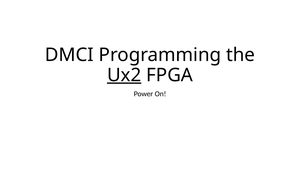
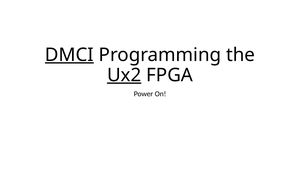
DMCI underline: none -> present (69, 55)
